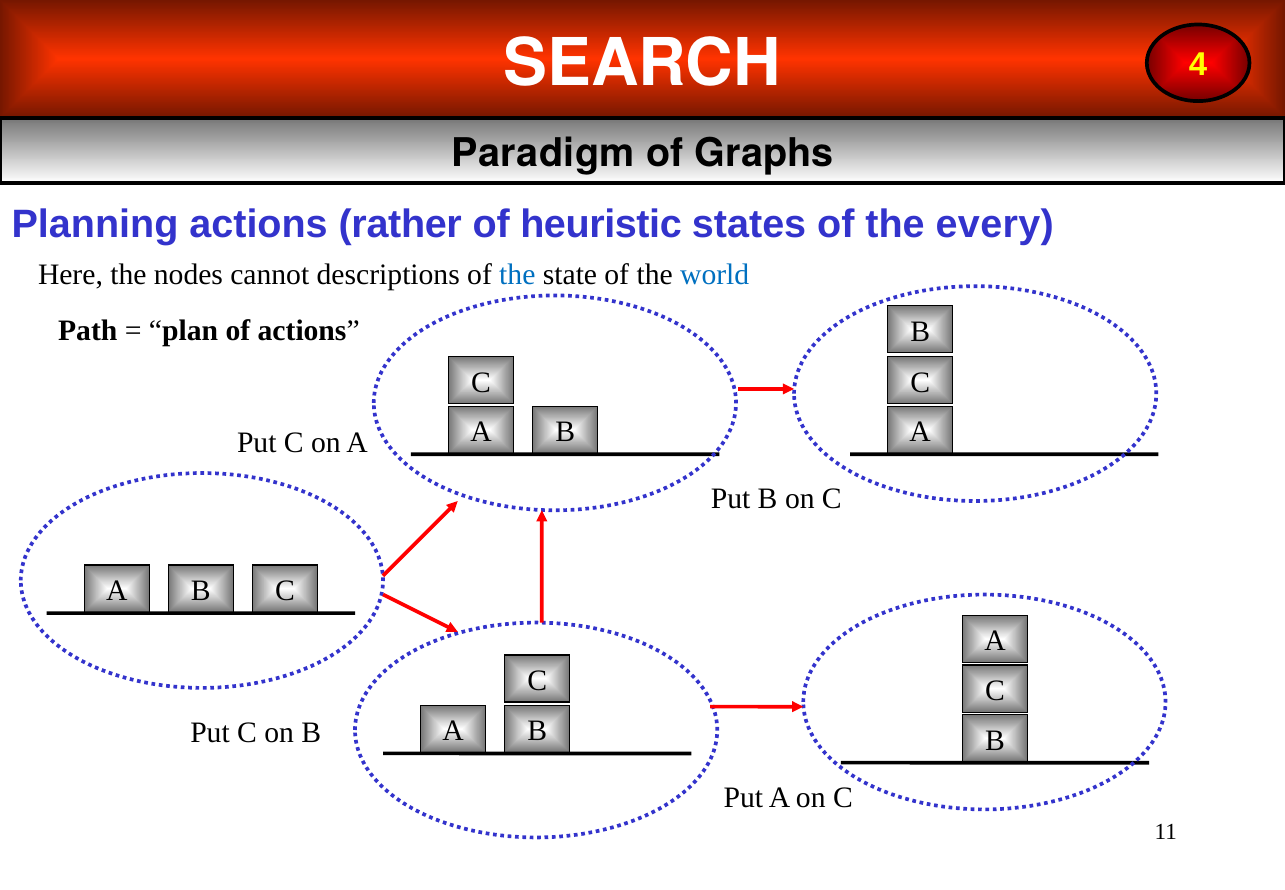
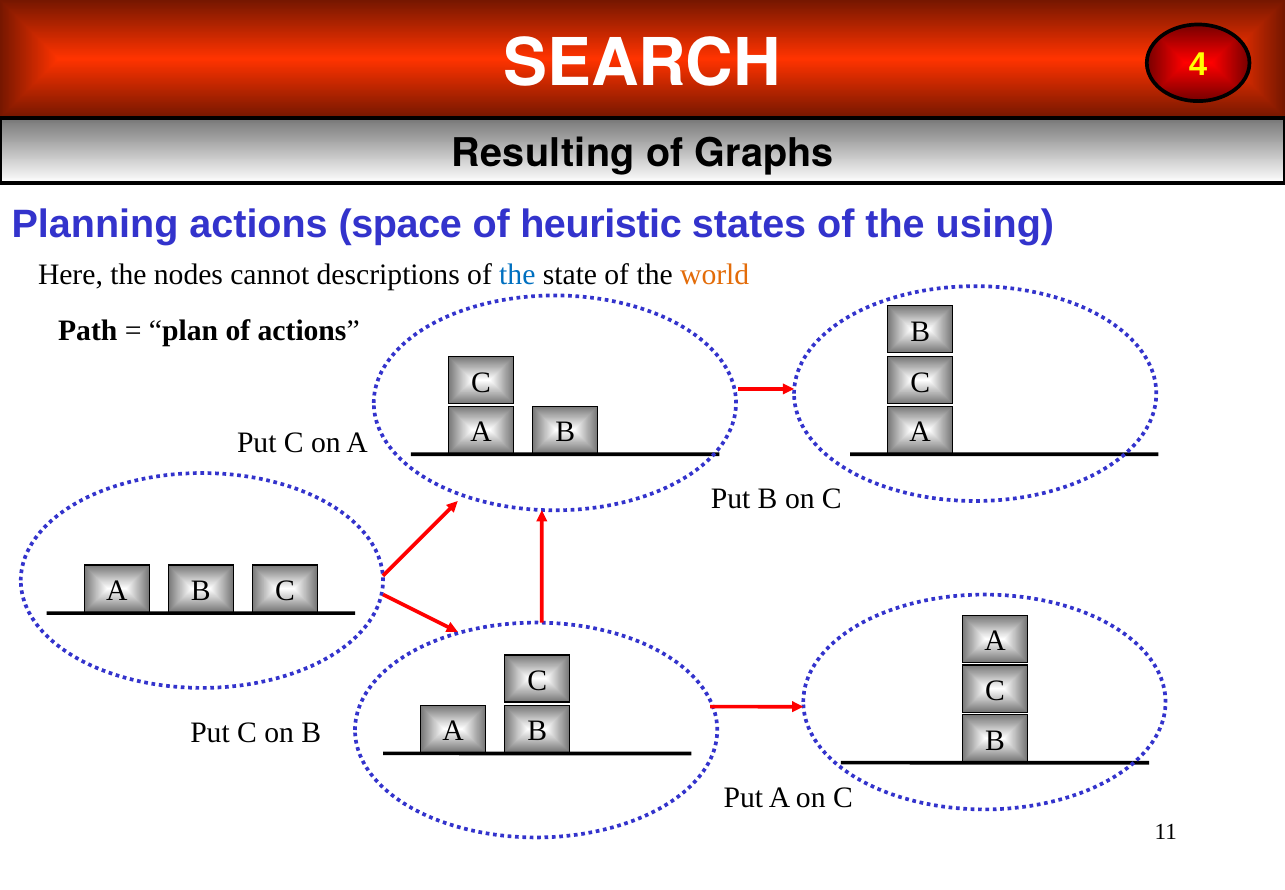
Paradigm: Paradigm -> Resulting (543, 153)
rather: rather -> space (400, 225)
every: every -> using (995, 225)
world colour: blue -> orange (715, 274)
